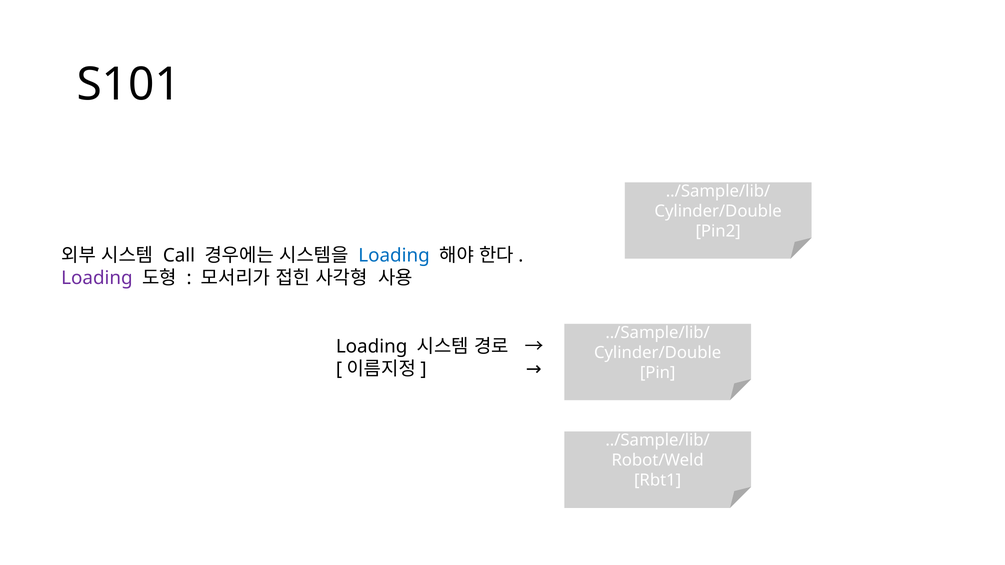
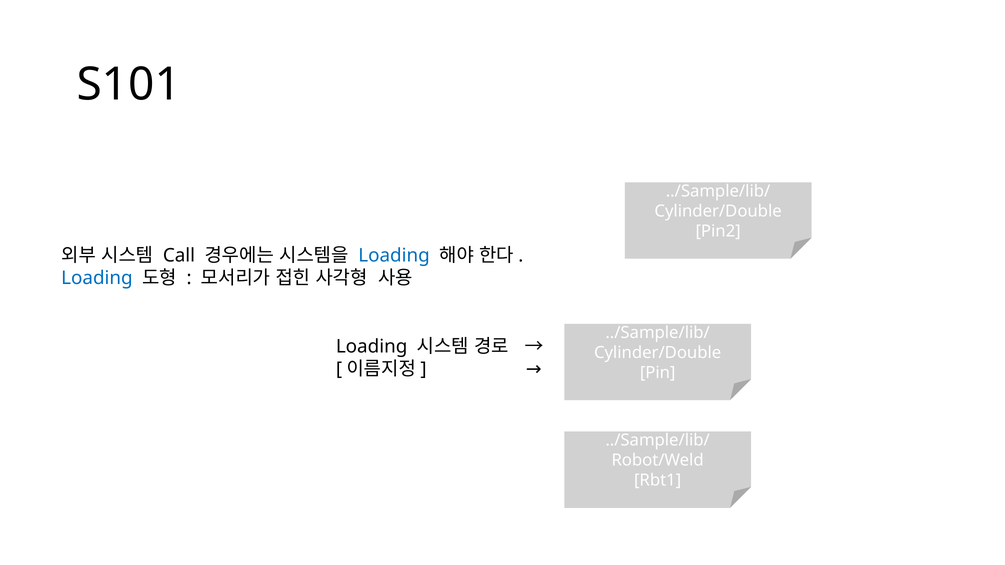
Loading colour: purple -> blue (97, 278)
